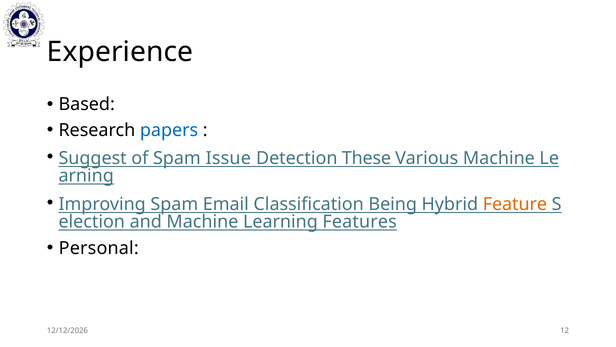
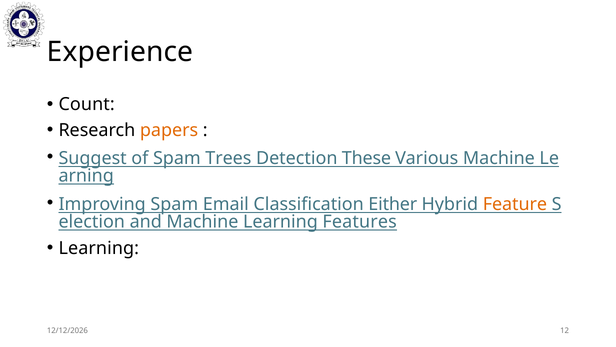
Based: Based -> Count (87, 104)
papers colour: blue -> orange (169, 130)
Issue: Issue -> Trees (228, 158)
Being: Being -> Either (393, 204)
Personal: Personal -> Learning (99, 248)
